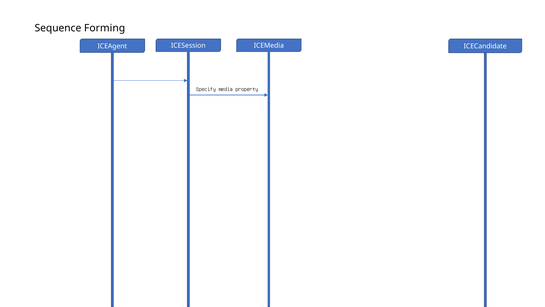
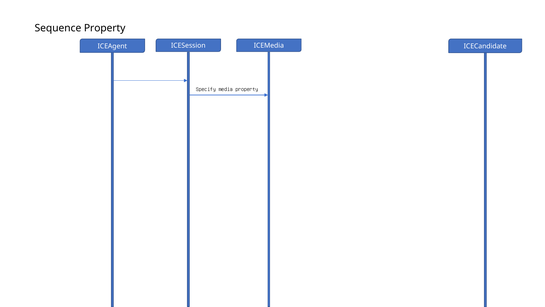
Sequence Forming: Forming -> Property (105, 28)
